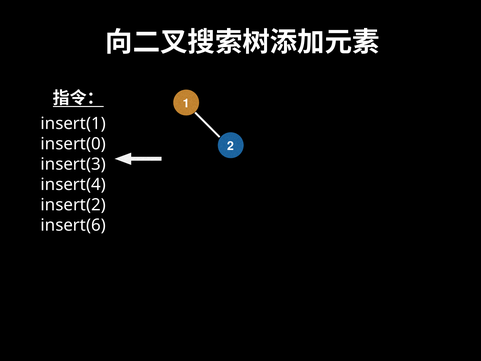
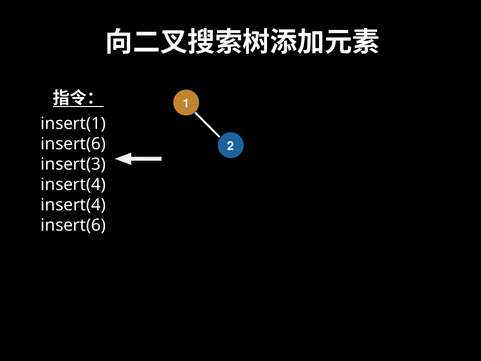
insert(0: insert(0 -> insert(6 (73, 144)
insert(2: insert(2 -> insert(4 (73, 205)
